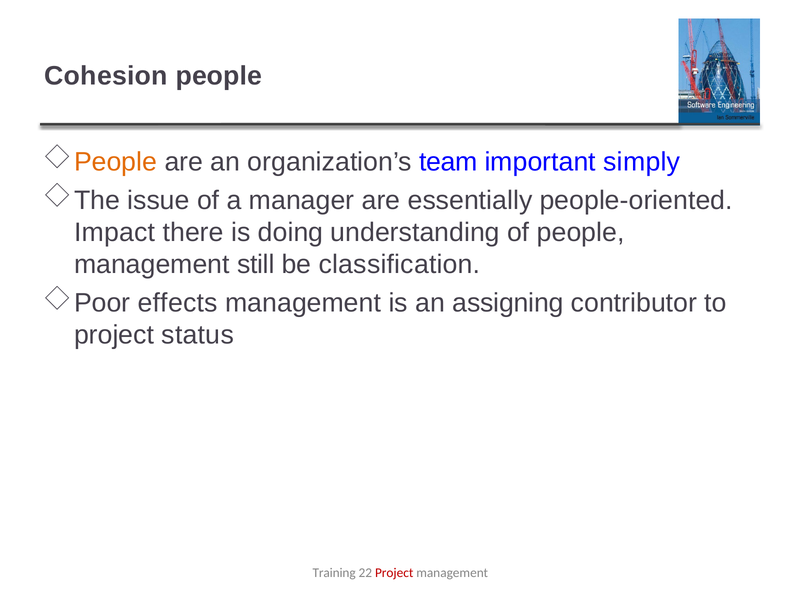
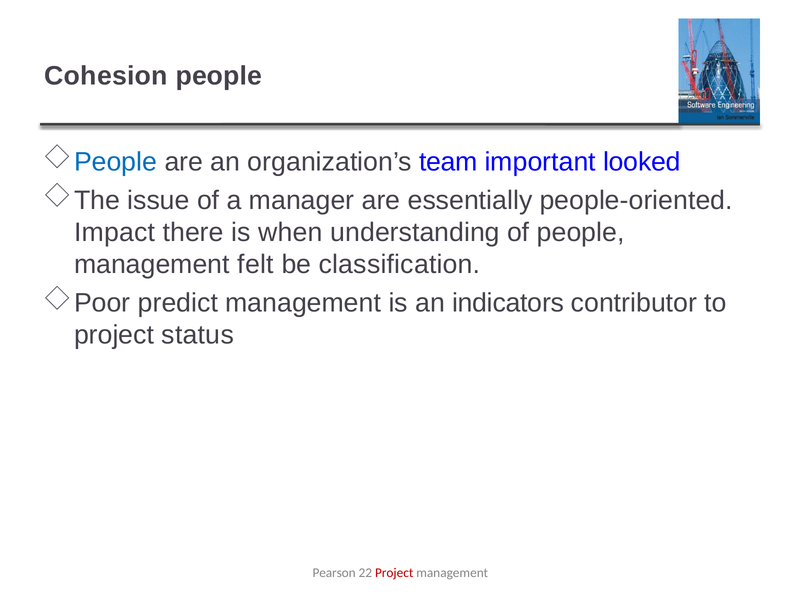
People colour: orange -> blue (116, 162)
simply: simply -> looked (642, 162)
doing: doing -> when (290, 233)
still: still -> felt (256, 265)
effects: effects -> predict (178, 304)
assigning: assigning -> indicators (508, 304)
Training: Training -> Pearson (334, 574)
